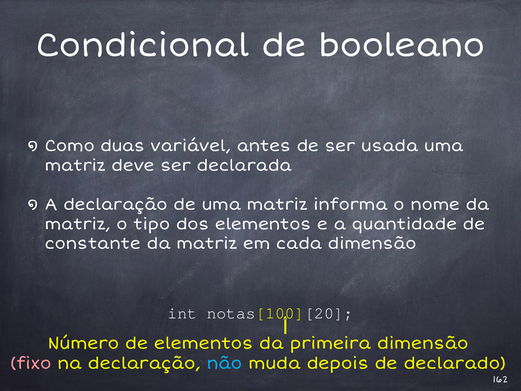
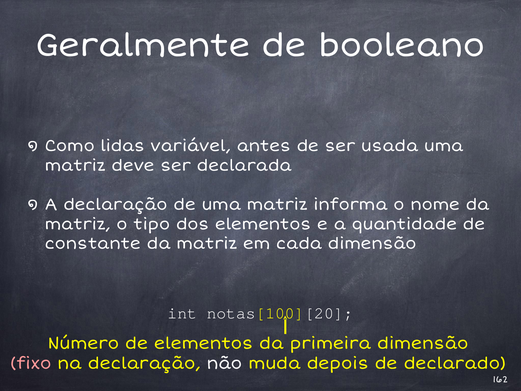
Condicional: Condicional -> Geralmente (143, 45)
duas: duas -> lidas (123, 146)
não colour: light blue -> white (225, 363)
